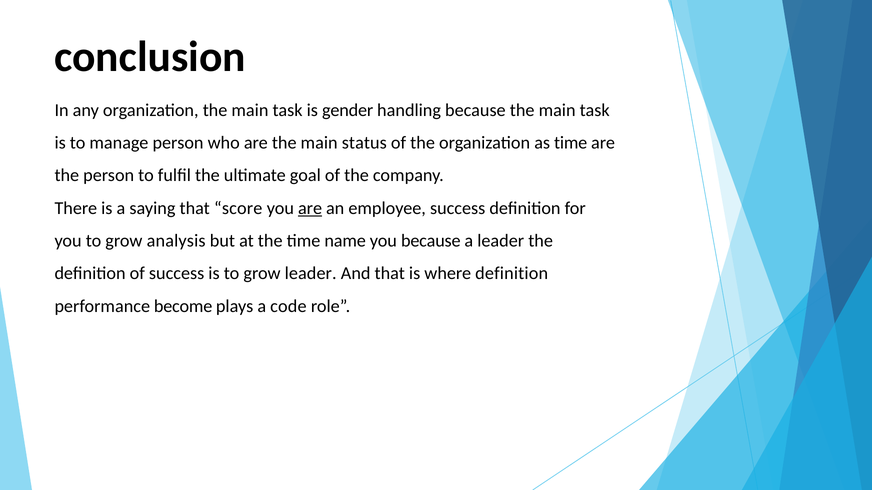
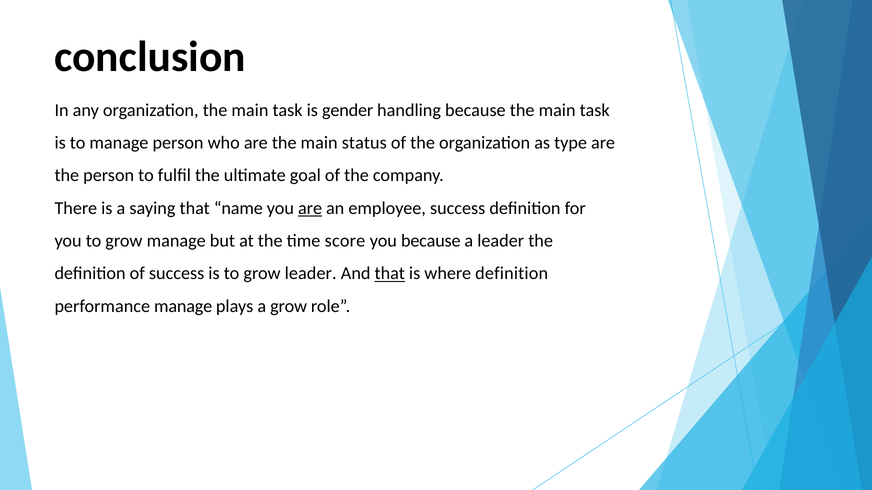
as time: time -> type (571, 143)
score: score -> name (238, 208)
grow analysis: analysis -> manage (176, 241)
name: name -> score (345, 241)
that underline: none -> present (390, 274)
performance become: become -> manage (183, 306)
a code: code -> grow (289, 306)
